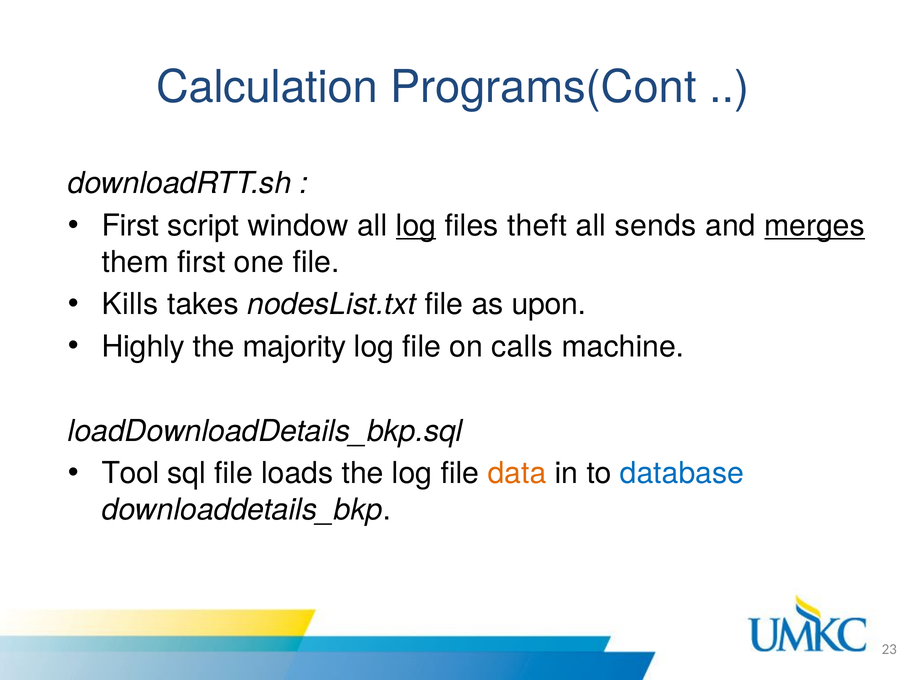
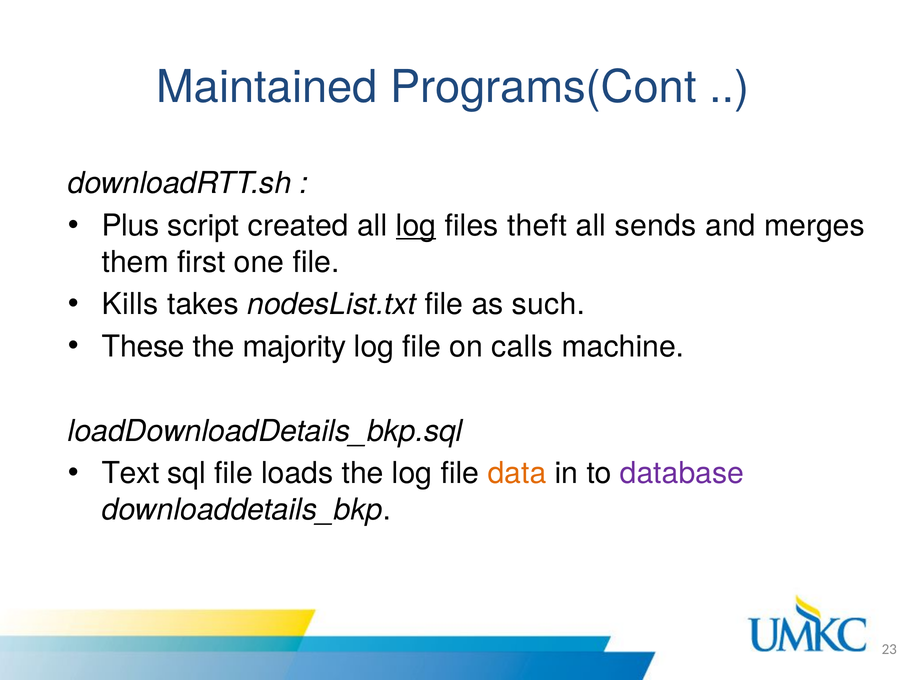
Calculation: Calculation -> Maintained (267, 87)
First: First -> Plus (130, 226)
window: window -> created (298, 226)
merges underline: present -> none (815, 226)
upon: upon -> such (549, 304)
Highly: Highly -> These (143, 346)
Tool: Tool -> Text (130, 473)
database colour: blue -> purple (682, 473)
